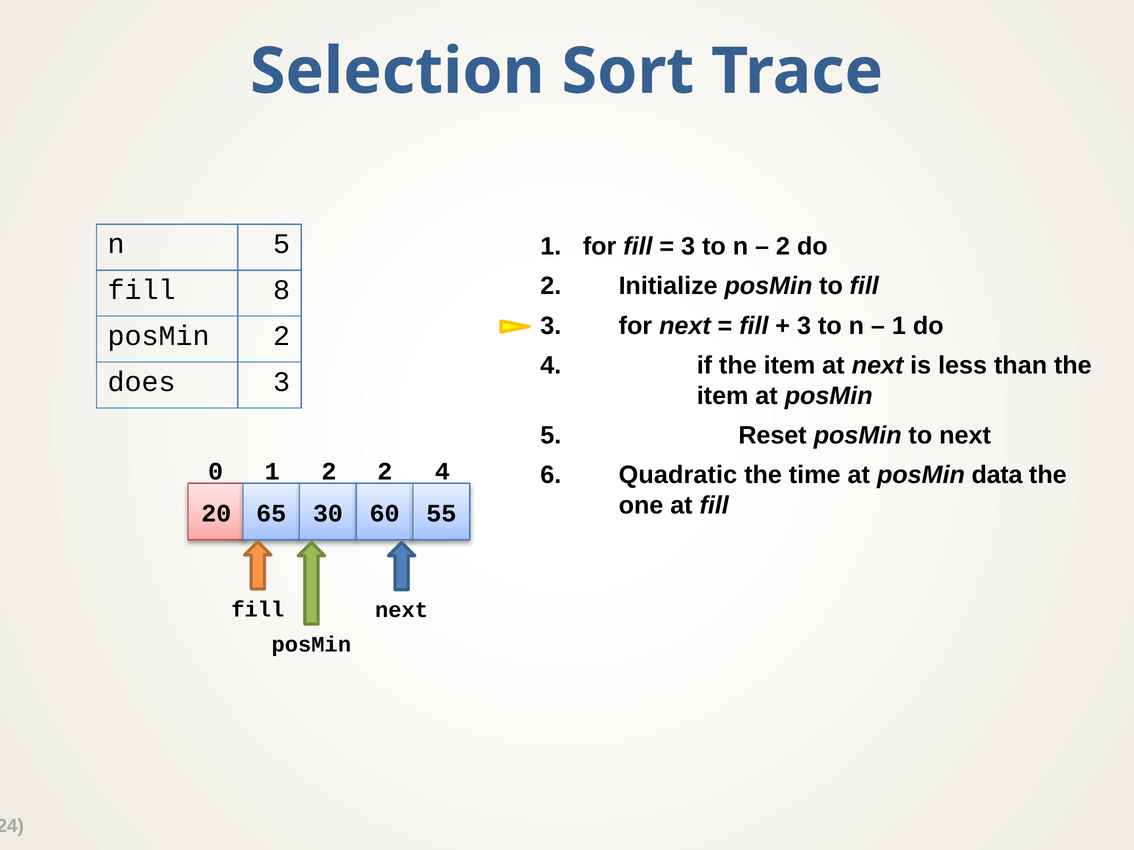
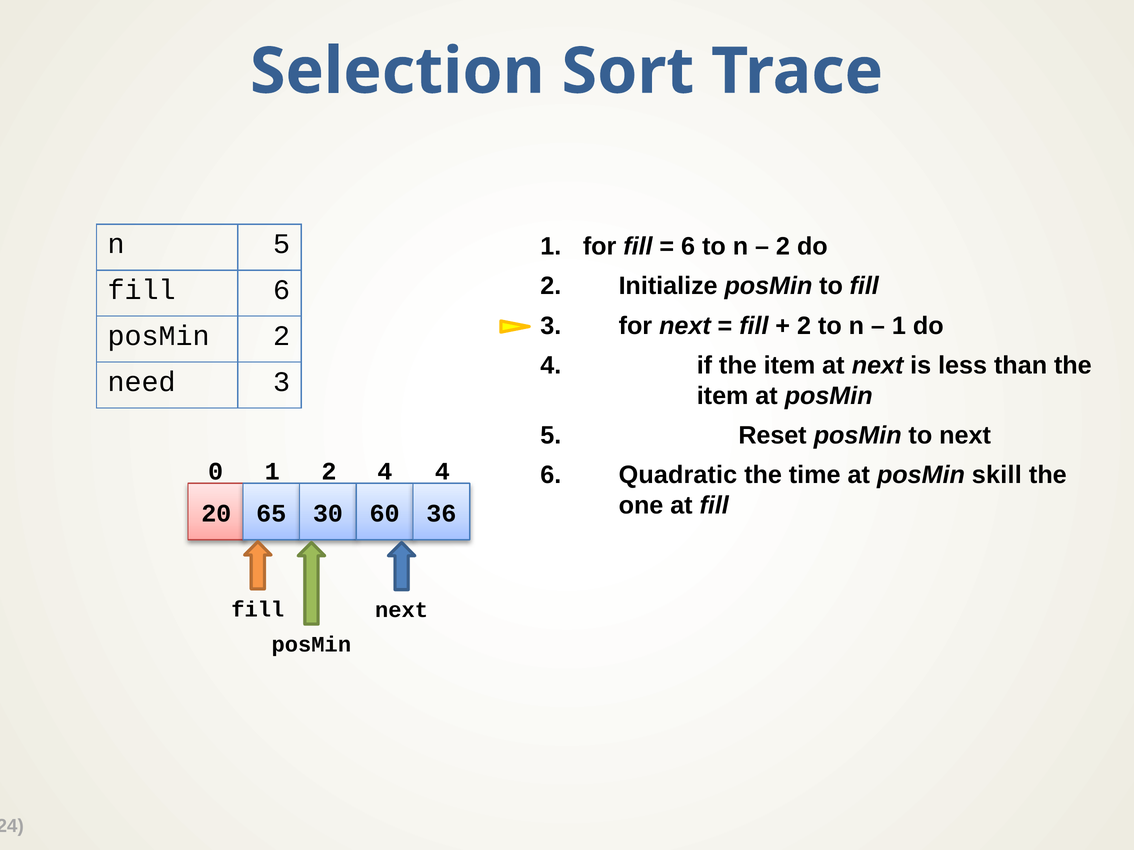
3: 3 -> 6 (688, 247)
fill 8: 8 -> 6 (282, 290)
3: 3 -> 2 (804, 326)
does: does -> need (142, 382)
2 2: 2 -> 4 (385, 472)
data: data -> skill (997, 475)
55: 55 -> 36 (441, 514)
